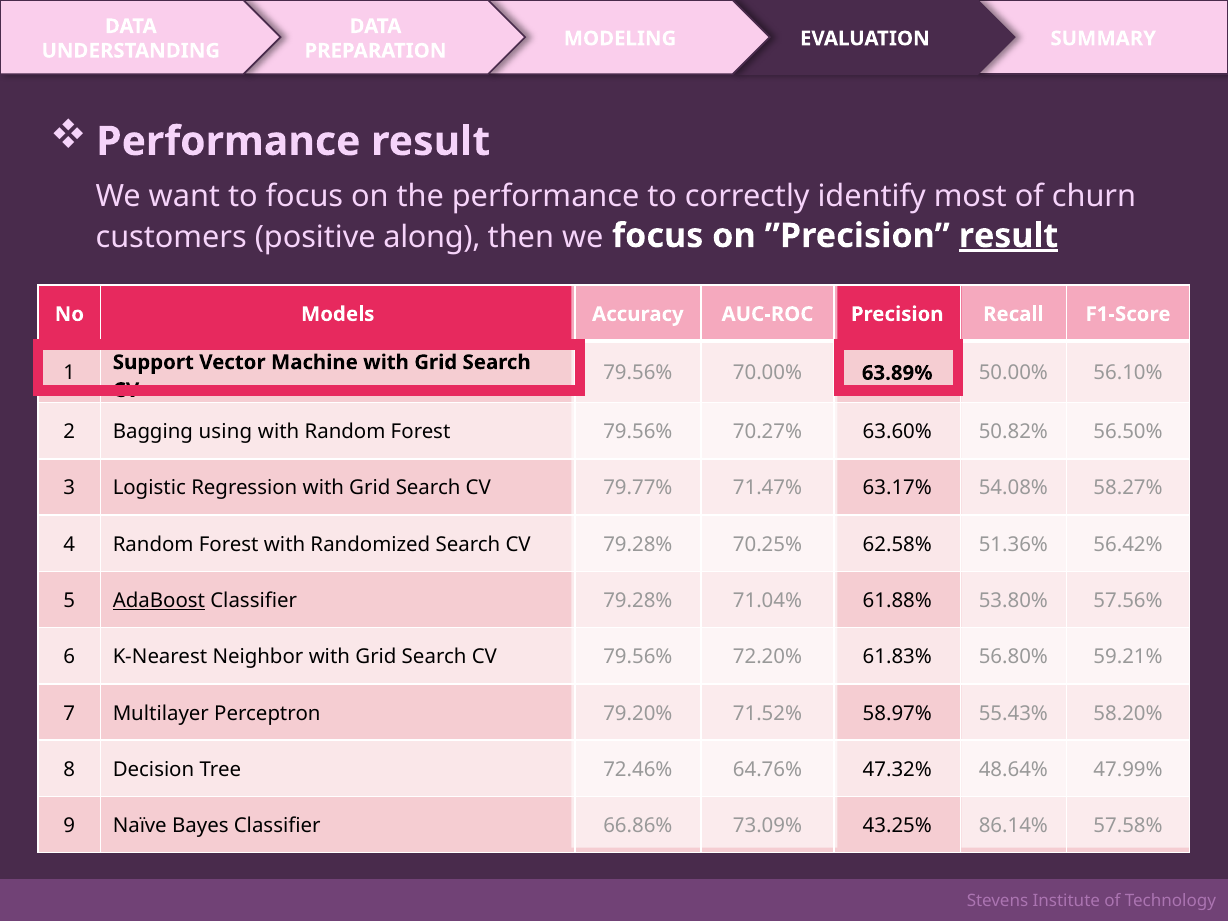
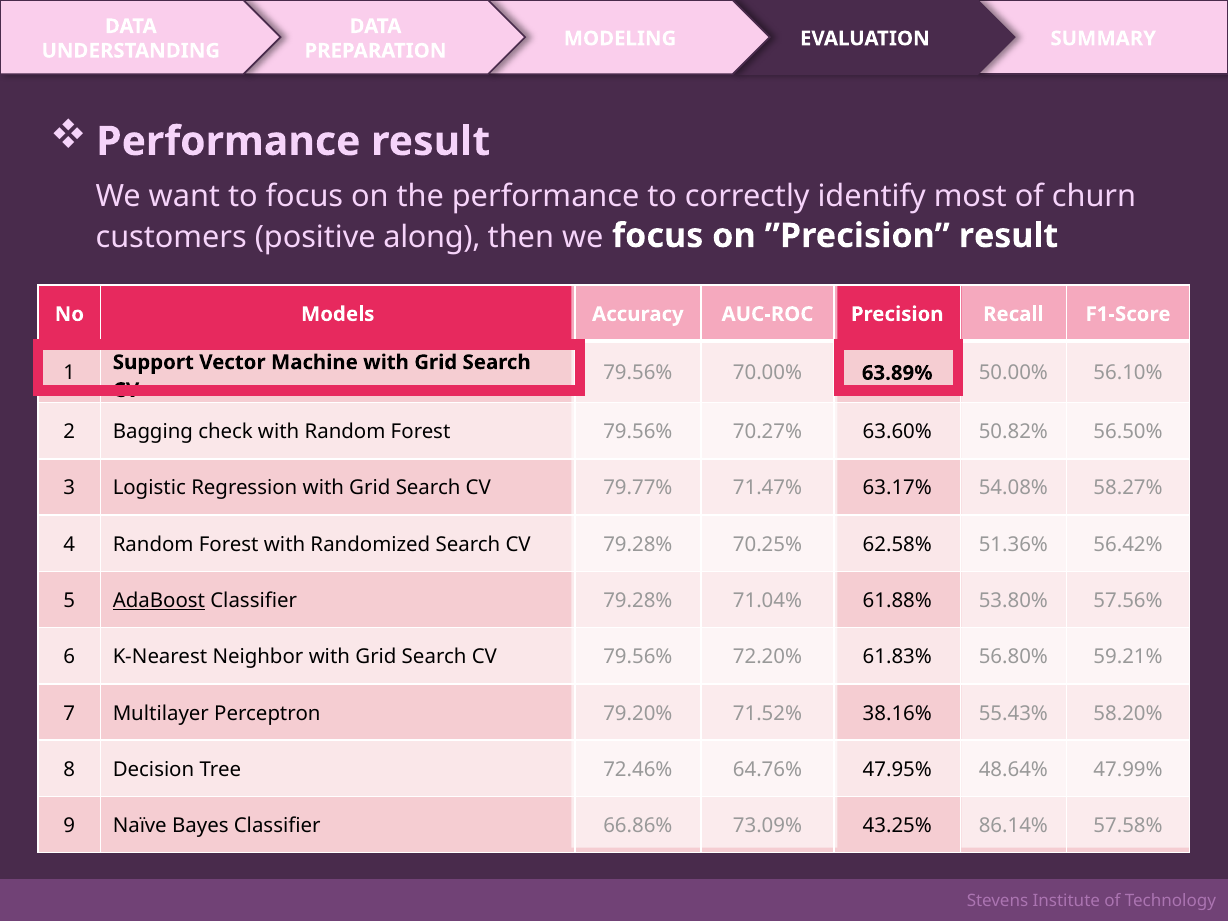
result underline: present -> none (1008, 236)
using: using -> check (226, 432)
58.97%: 58.97% -> 38.16% (897, 713)
47.32%: 47.32% -> 47.95% (897, 770)
